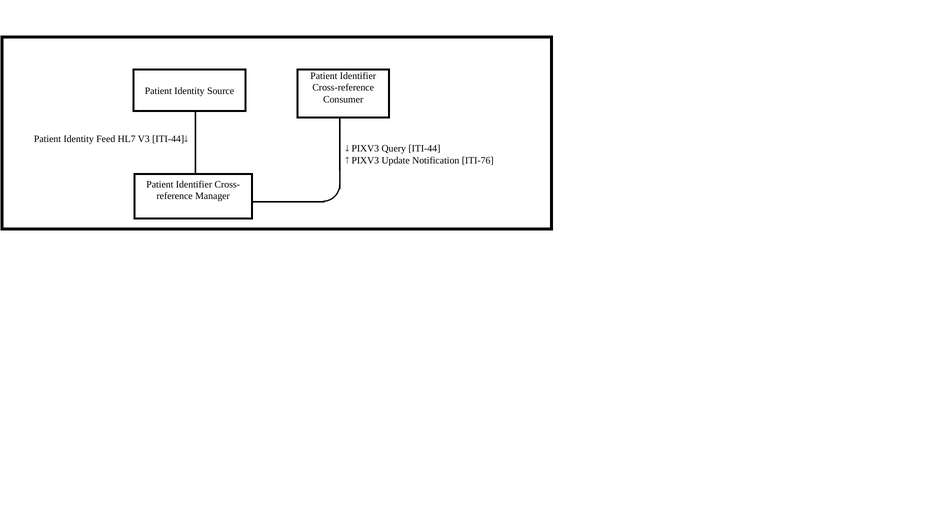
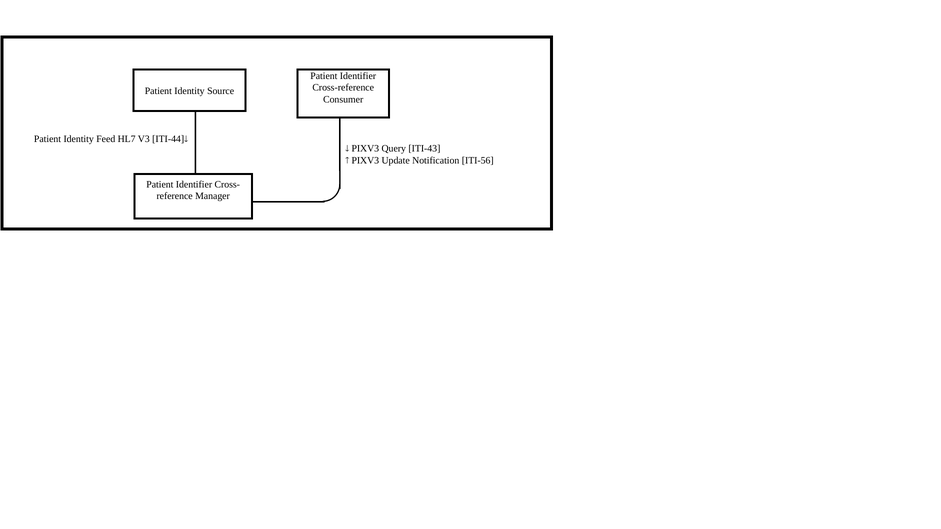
ITI-44: ITI-44 -> ITI-43 (424, 149)
ITI-76: ITI-76 -> ITI-56 (478, 160)
